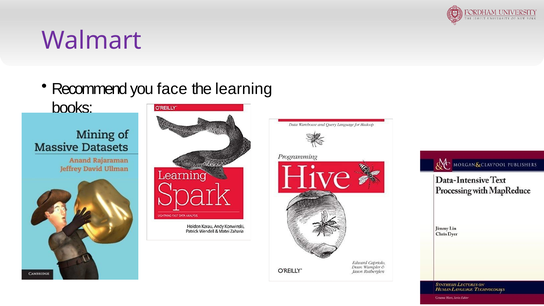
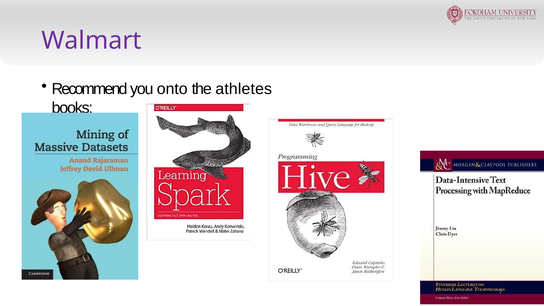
face: face -> onto (172, 89)
learning: learning -> athletes (244, 89)
